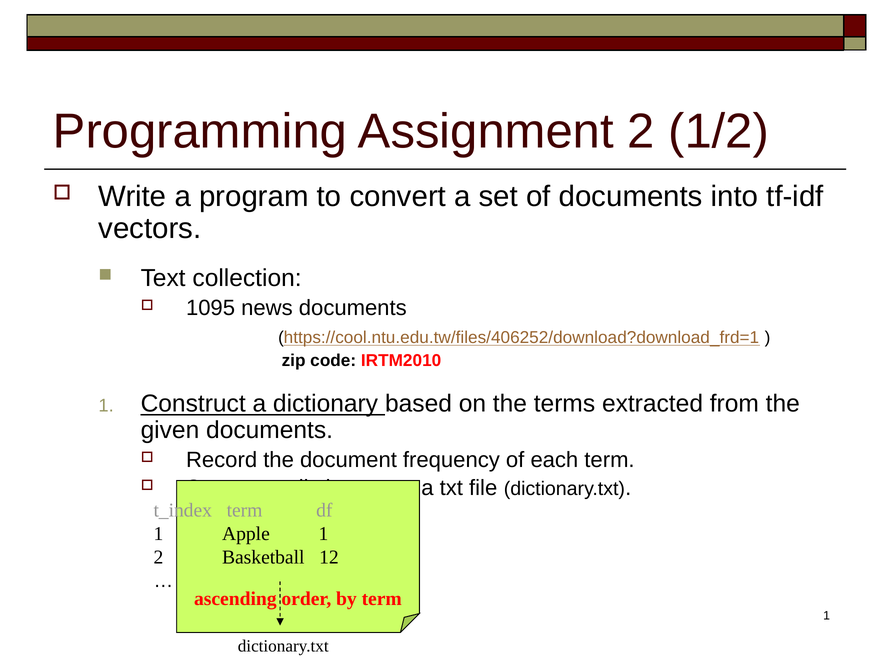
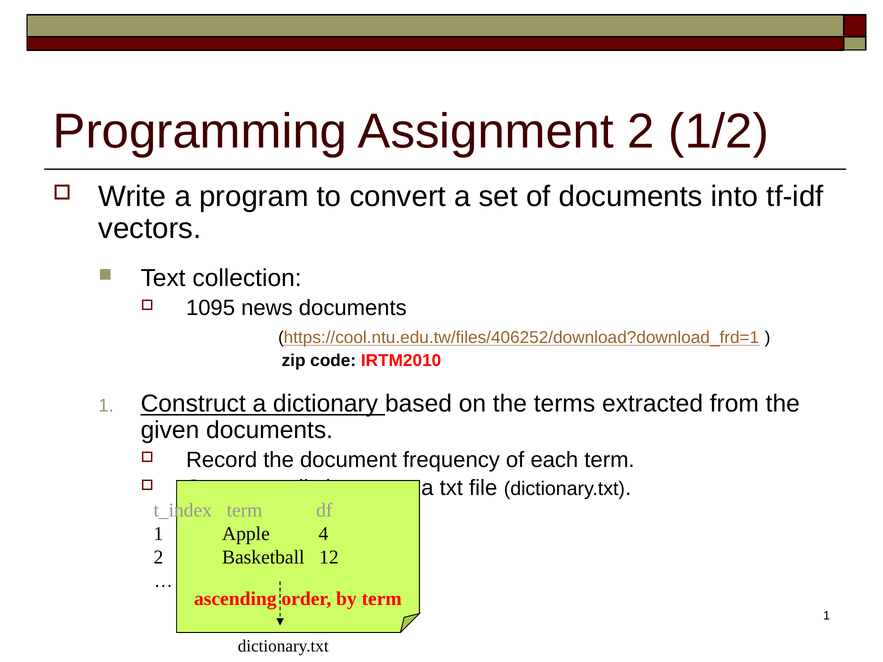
Apple 1: 1 -> 4 (323, 534)
